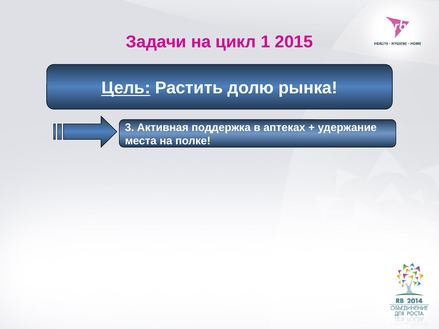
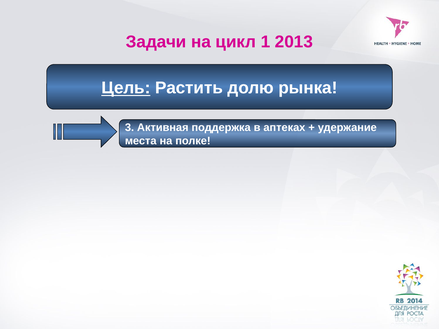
2015: 2015 -> 2013 (294, 42)
